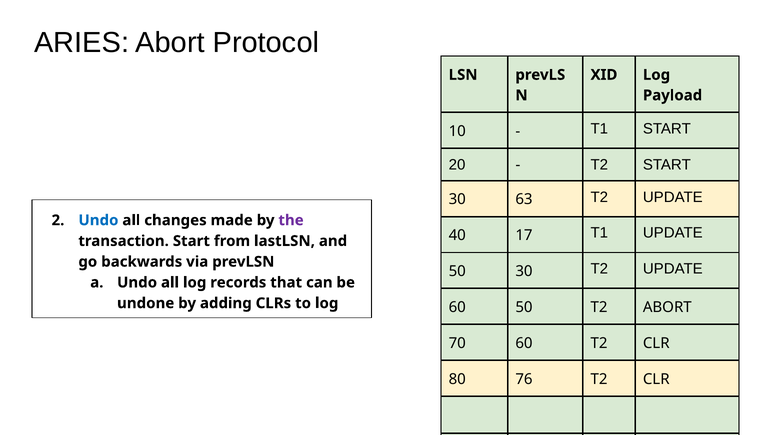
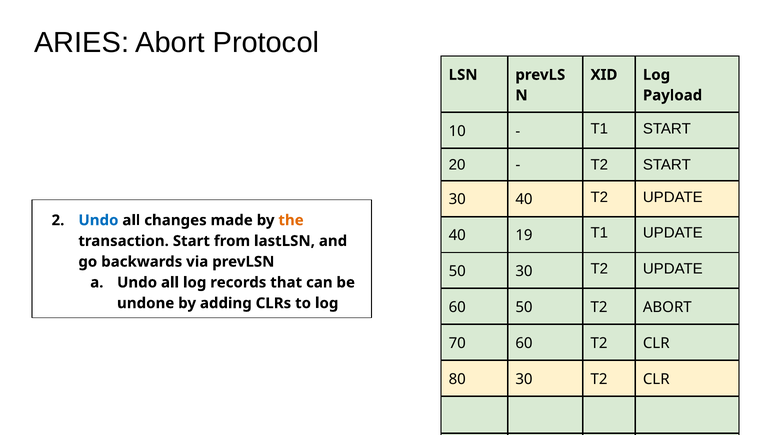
30 63: 63 -> 40 (524, 199)
the colour: purple -> orange (291, 220)
17: 17 -> 19 (524, 235)
80 76: 76 -> 30 (524, 379)
